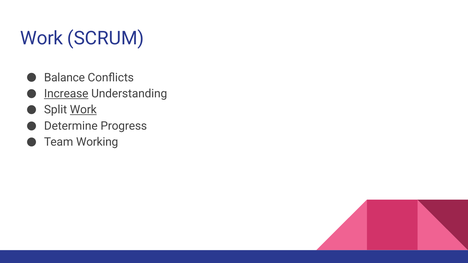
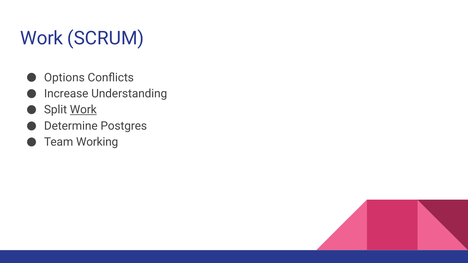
Balance: Balance -> Options (64, 78)
Increase underline: present -> none (66, 94)
Progress: Progress -> Postgres (124, 126)
